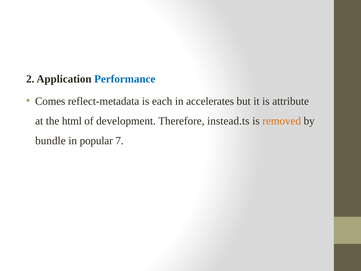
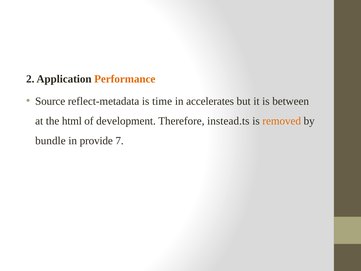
Performance colour: blue -> orange (125, 79)
Comes: Comes -> Source (50, 101)
each: each -> time (162, 101)
attribute: attribute -> between (291, 101)
popular: popular -> provide (96, 141)
